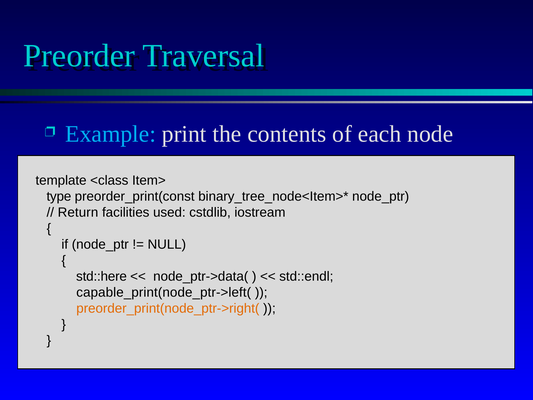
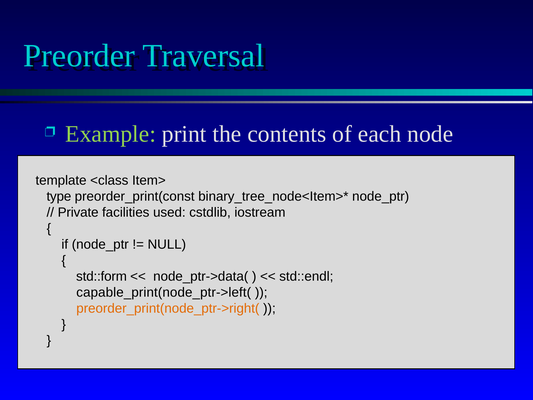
Example colour: light blue -> light green (111, 134)
Return: Return -> Private (78, 212)
std::here: std::here -> std::form (102, 276)
